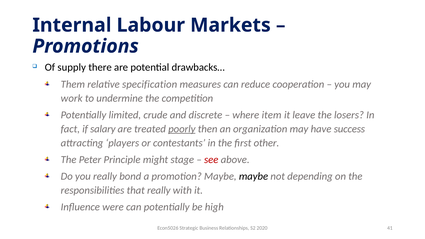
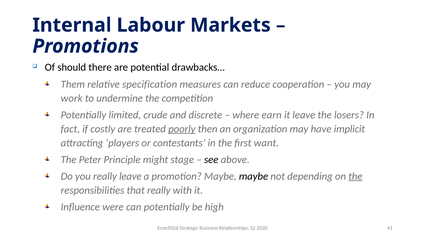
supply: supply -> should (72, 68)
item: item -> earn (272, 115)
salary: salary -> costly (103, 129)
success: success -> implicit (349, 129)
other: other -> want (266, 143)
see colour: red -> black (211, 160)
really bond: bond -> leave (130, 176)
the underline: none -> present (355, 176)
